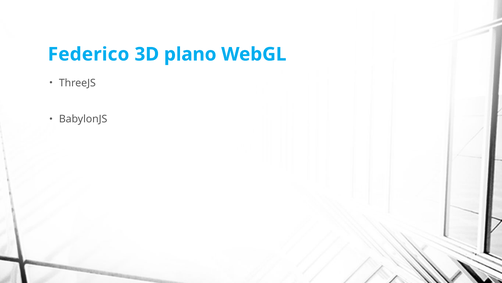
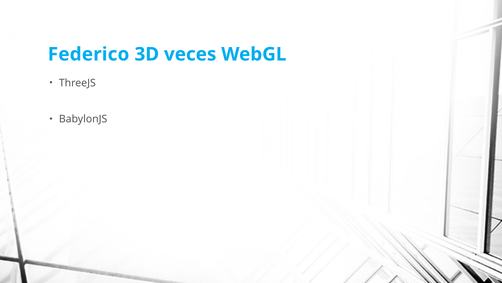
plano: plano -> veces (190, 54)
